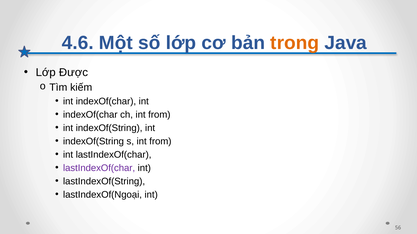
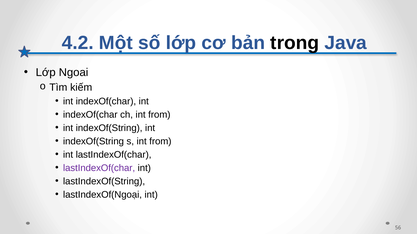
4.6: 4.6 -> 4.2 (78, 43)
trong colour: orange -> black (295, 43)
Được: Được -> Ngoai (74, 73)
